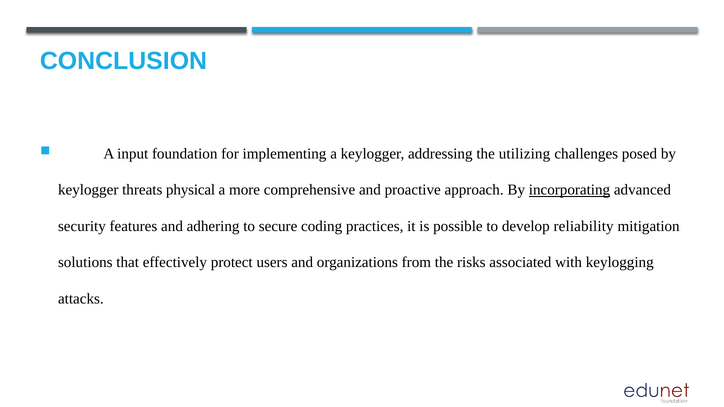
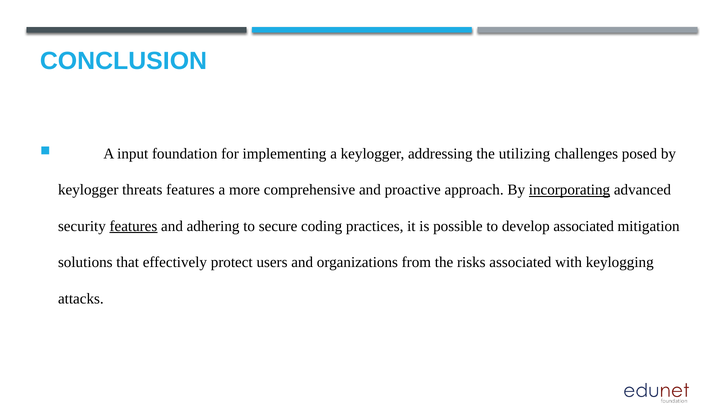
threats physical: physical -> features (190, 190)
features underline: none -> present (133, 226)
develop reliability: reliability -> associated (584, 226)
